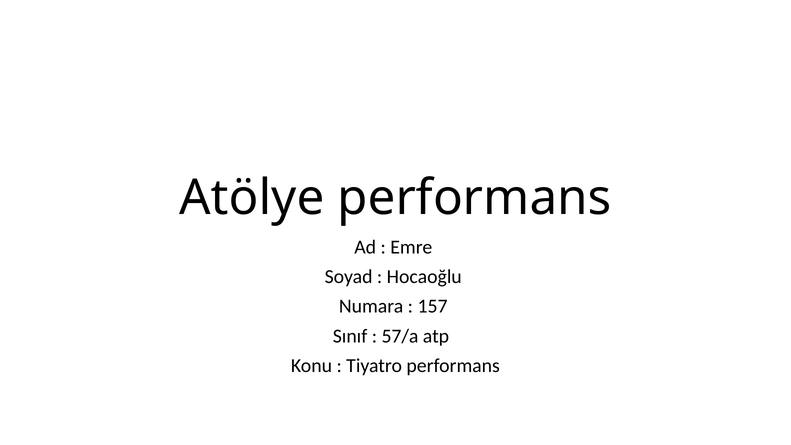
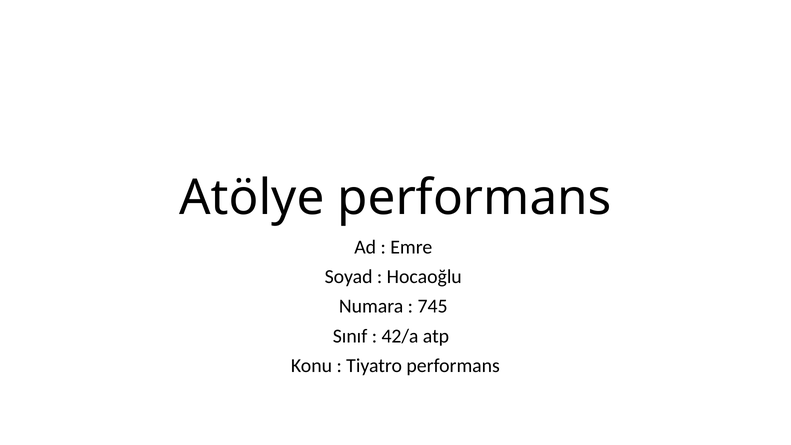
157: 157 -> 745 (433, 306)
57/a: 57/a -> 42/a (400, 336)
